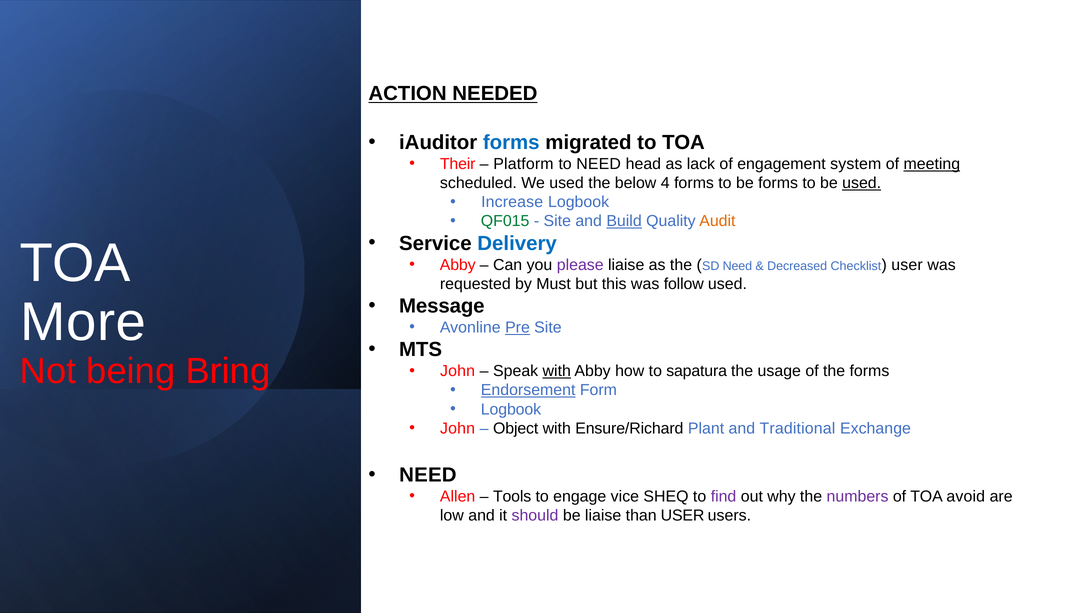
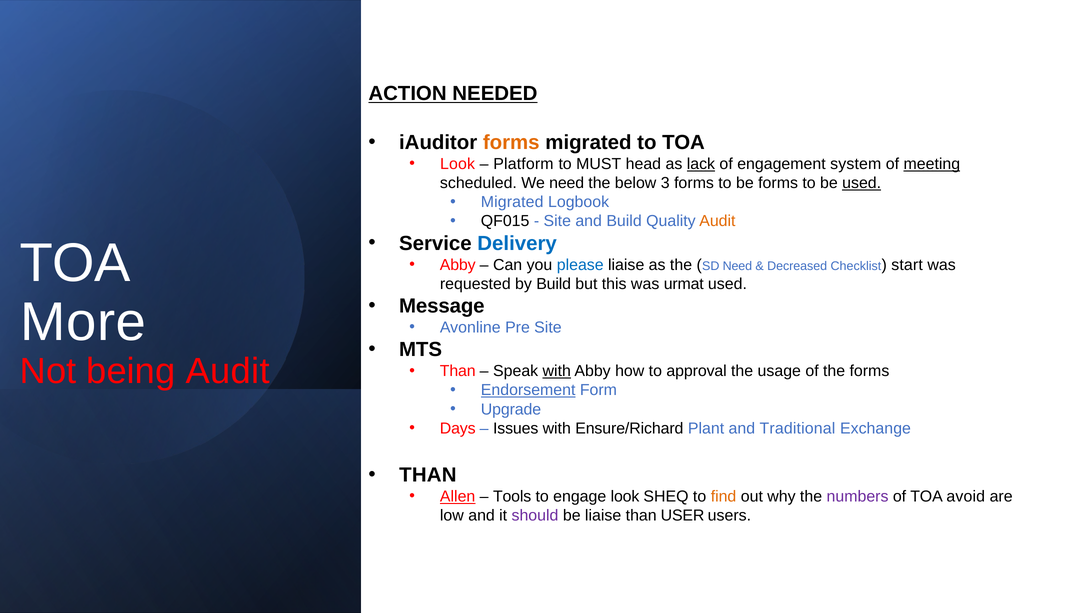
forms colour: blue -> orange (511, 143)
Their: Their -> Look (458, 164)
to NEED: NEED -> MUST (599, 164)
lack underline: none -> present (701, 164)
We used: used -> need (567, 183)
4: 4 -> 3 (665, 183)
Increase: Increase -> Migrated (512, 202)
QF015 colour: green -> black (505, 221)
Build underline: present -> none (624, 221)
please colour: purple -> blue (580, 265)
user: user -> start (907, 265)
by Must: Must -> Build (554, 284)
follow: follow -> urmat (684, 284)
Pre underline: present -> none (518, 328)
being Bring: Bring -> Audit (228, 372)
John: John -> Than (458, 371)
sapatura: sapatura -> approval (697, 371)
Logbook: Logbook -> Upgrade (511, 409)
John: John -> Days (458, 428)
Object: Object -> Issues (516, 428)
NEED: NEED -> THAN (428, 475)
Allen underline: none -> present (458, 497)
engage vice: vice -> look (625, 497)
find colour: purple -> orange (724, 497)
